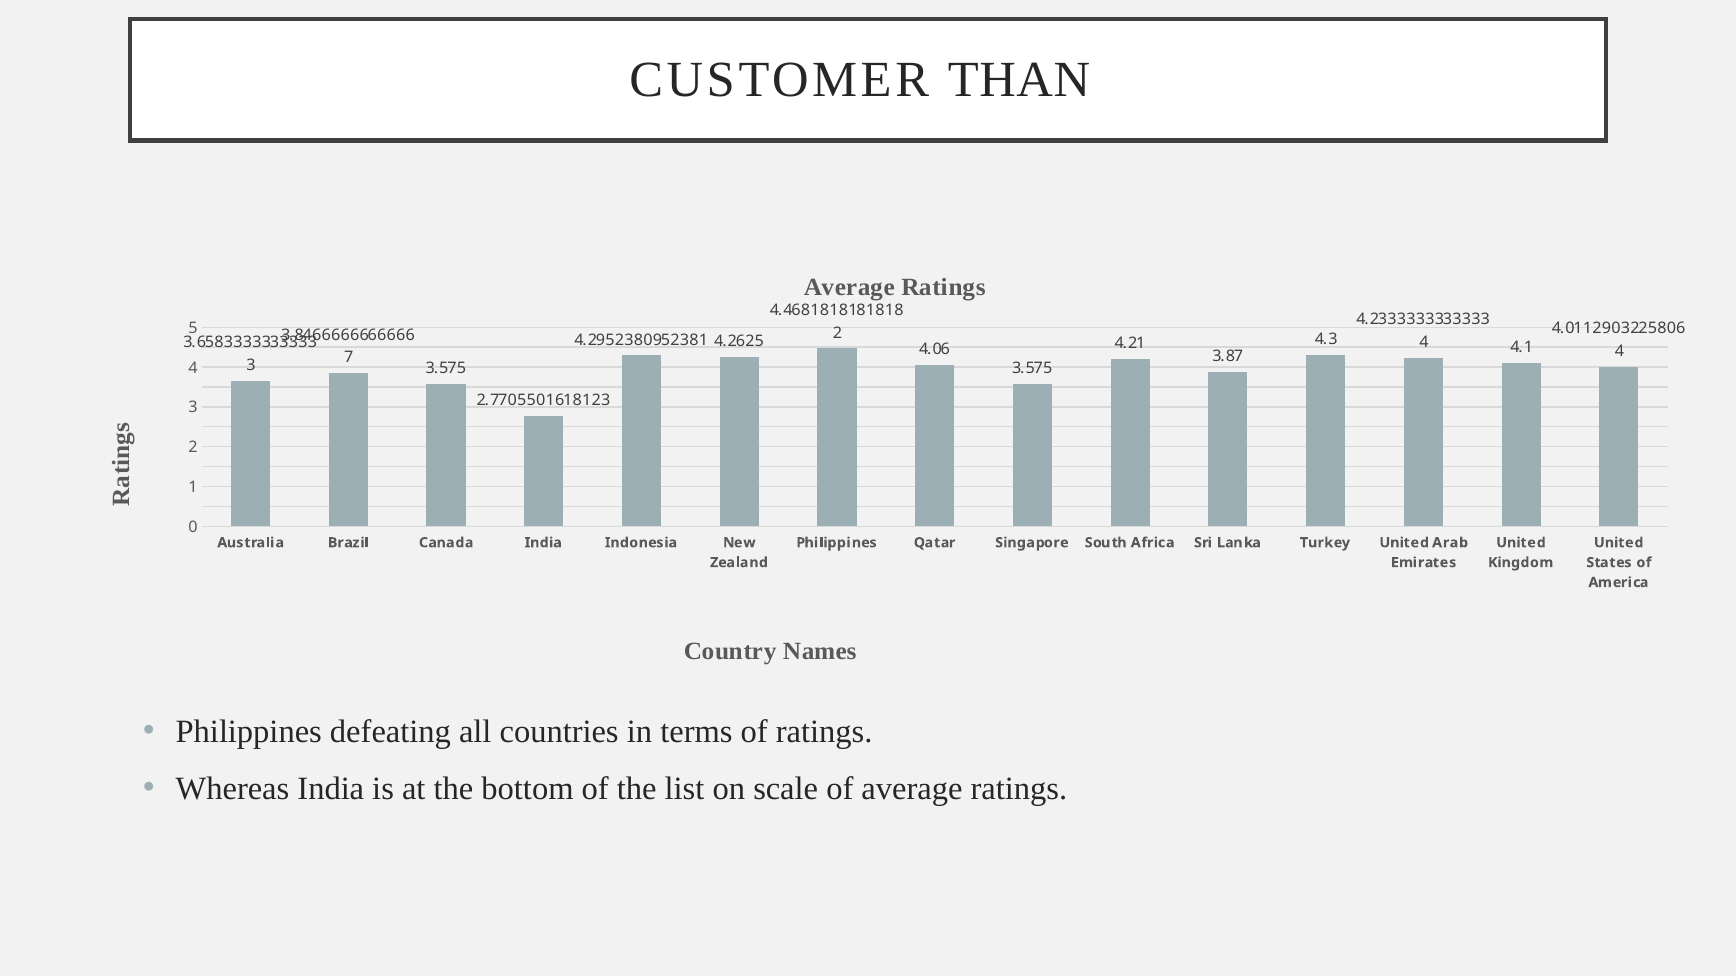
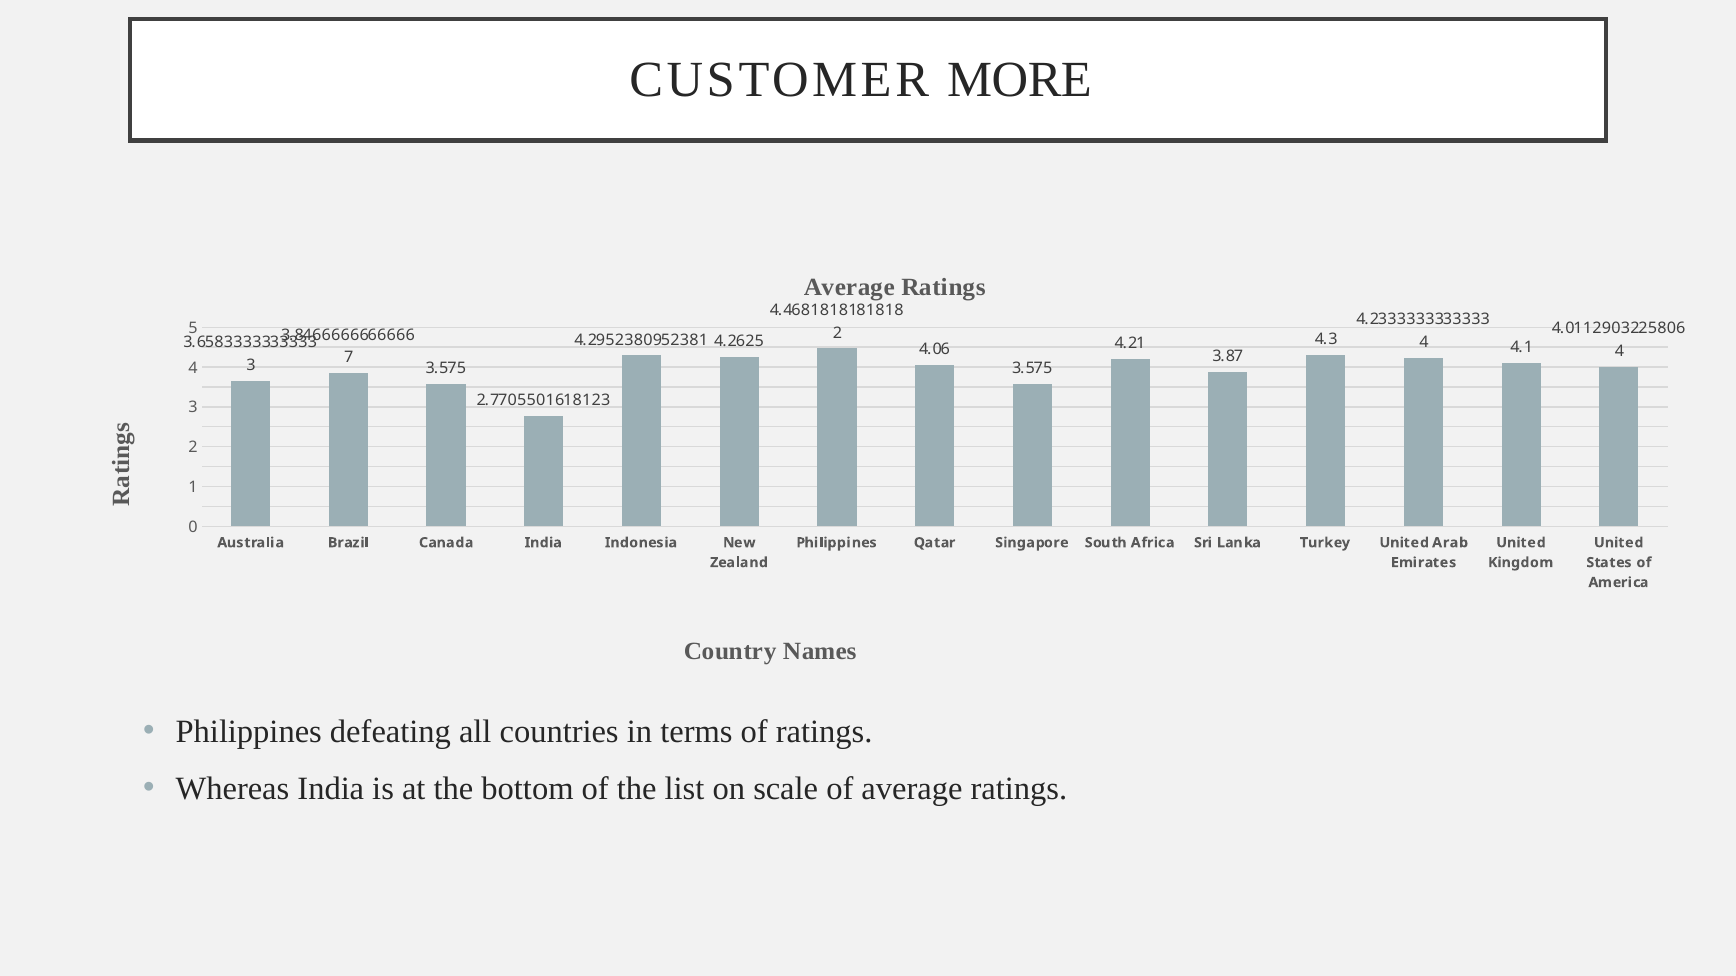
THAN: THAN -> MORE (1020, 80)
